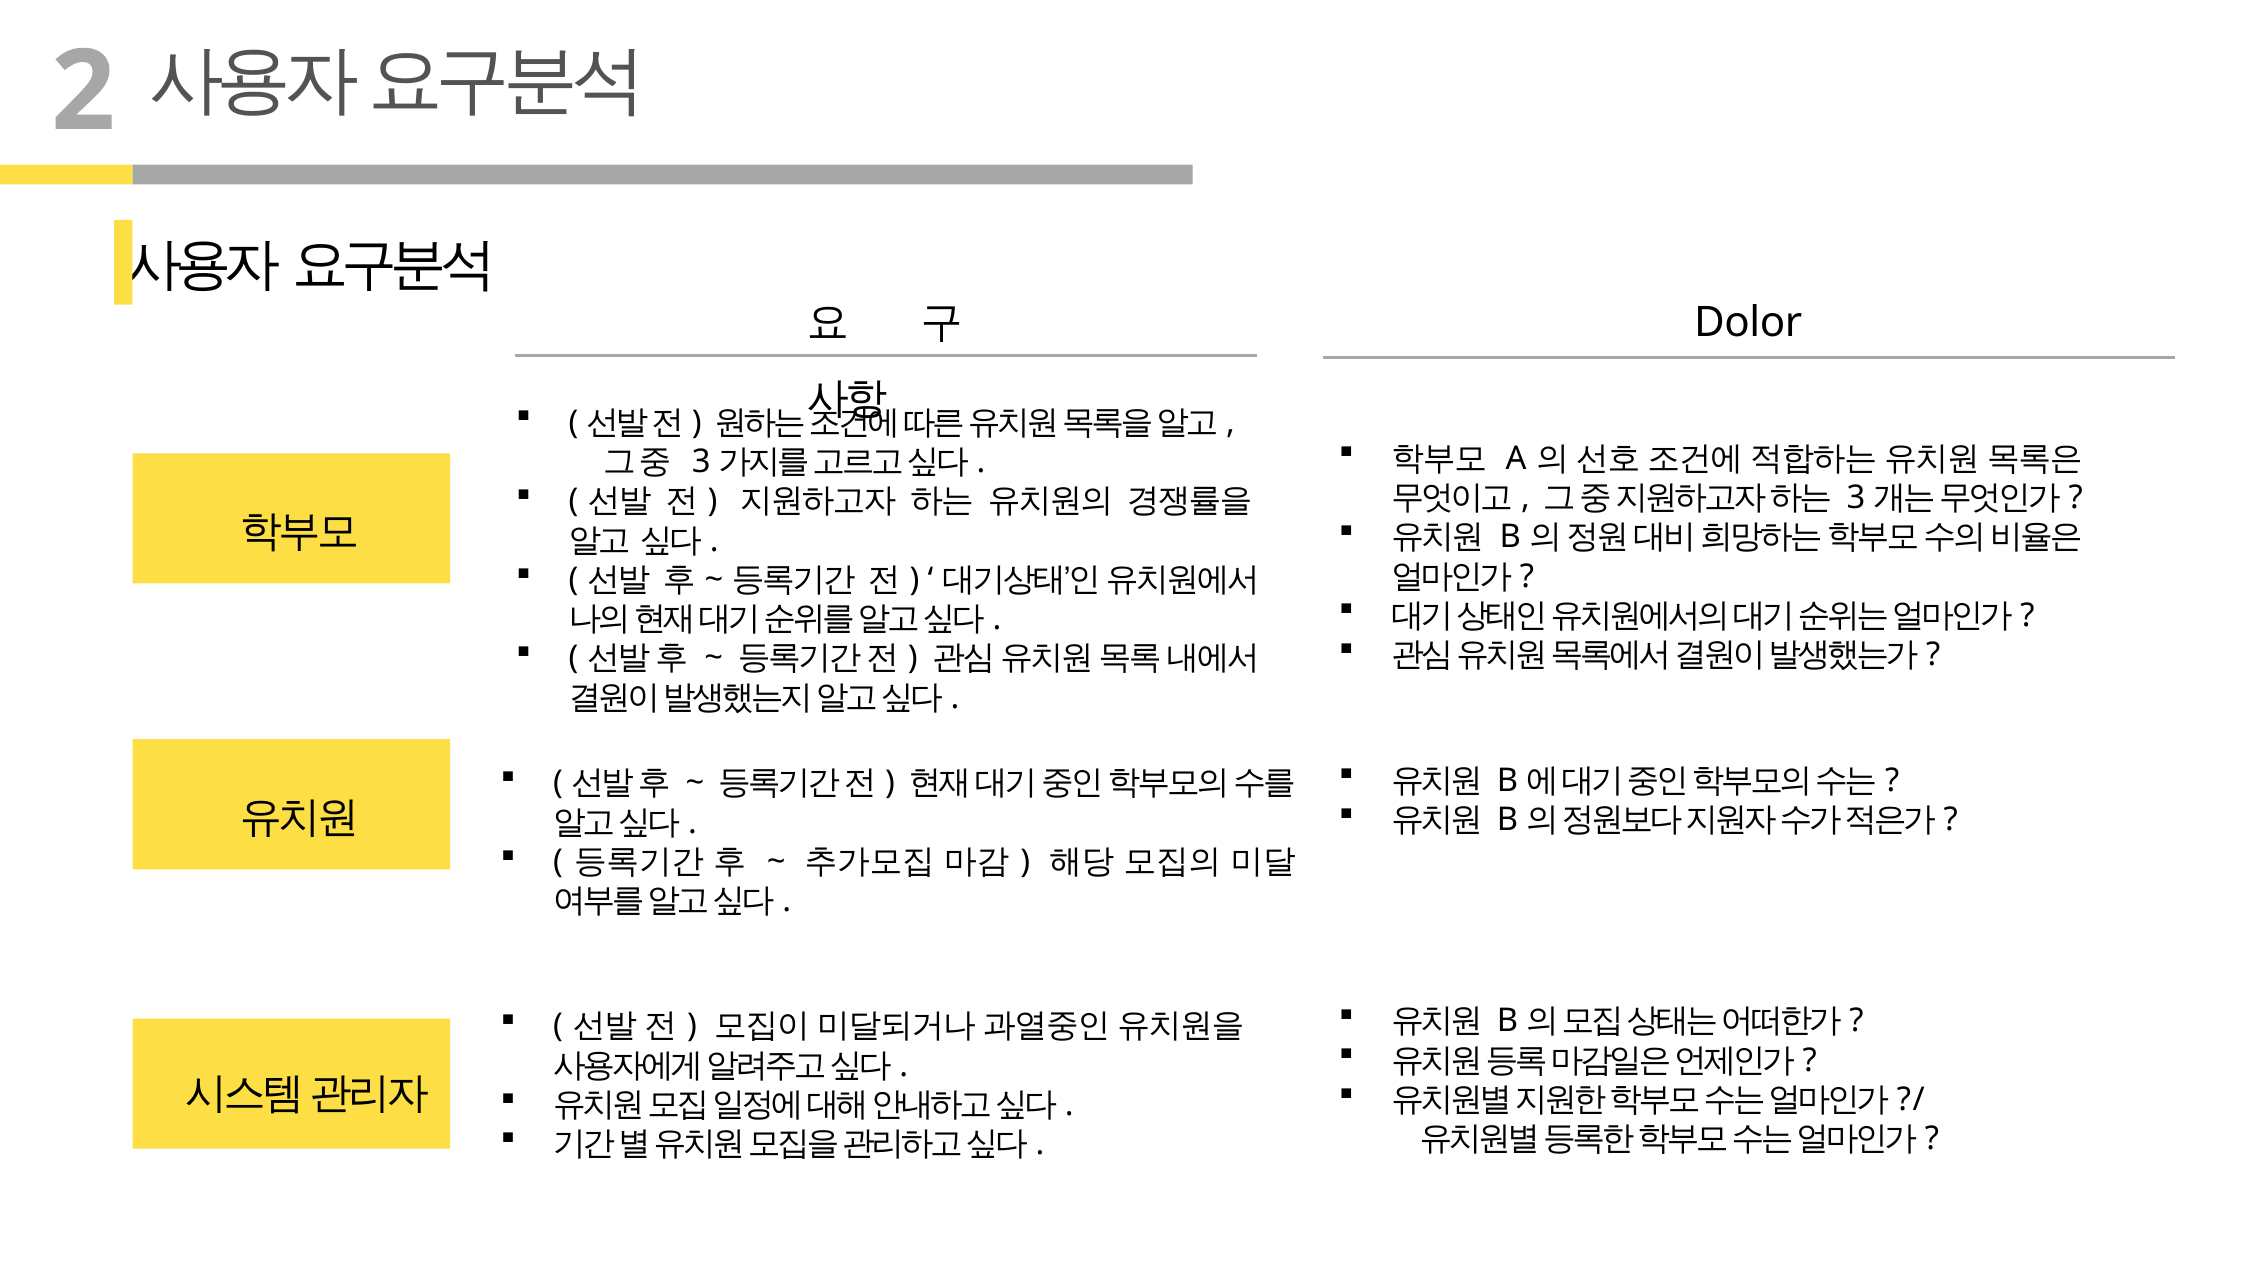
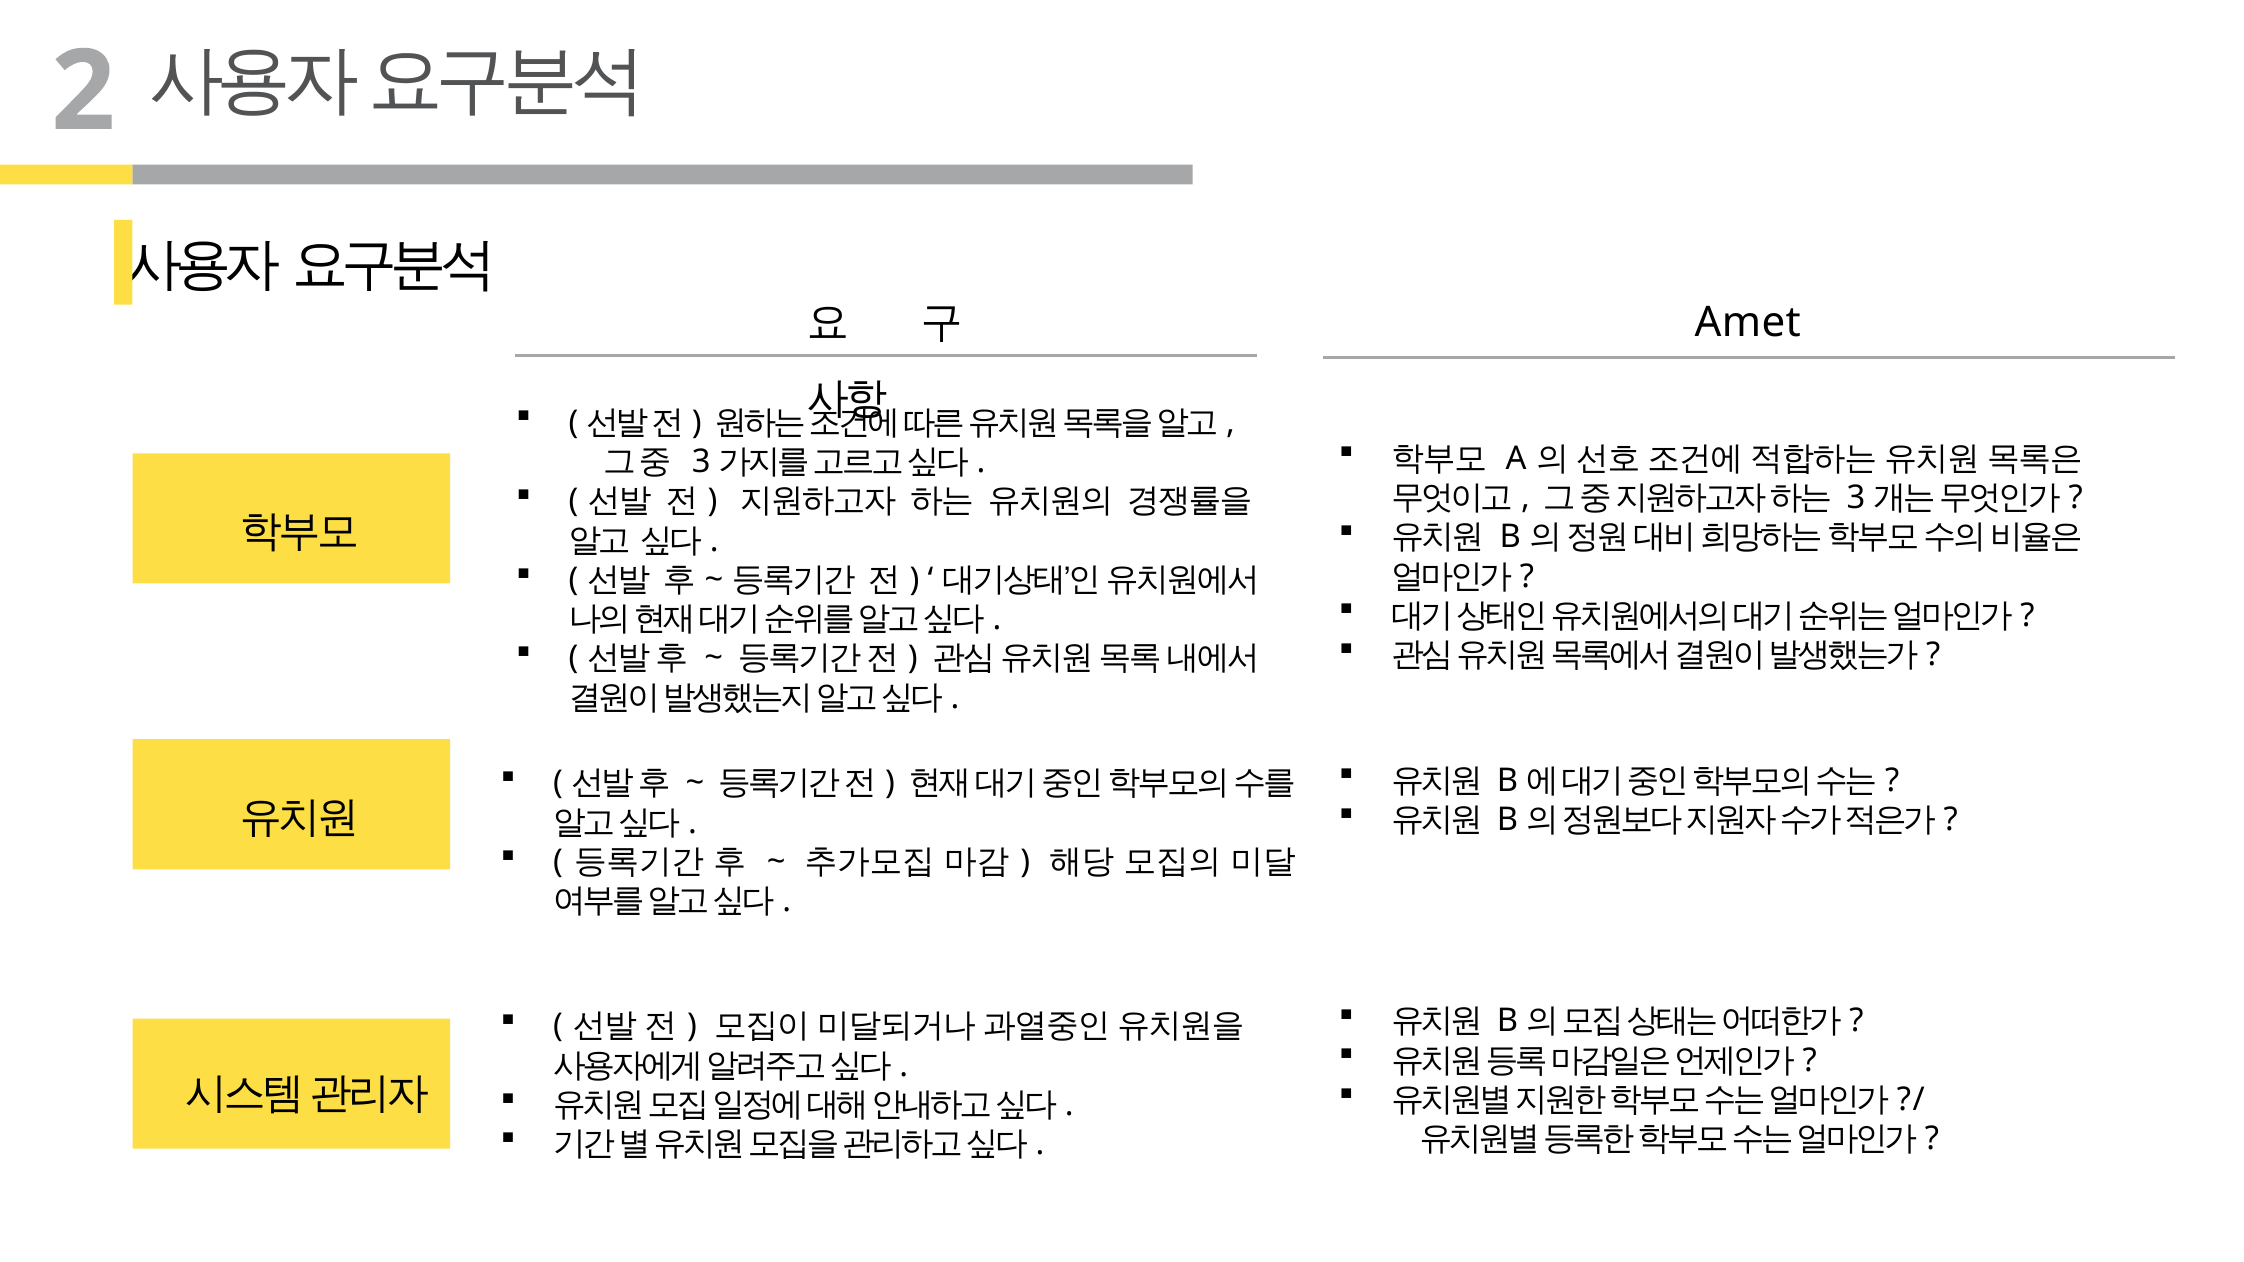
Dolor: Dolor -> Amet (1748, 323)
